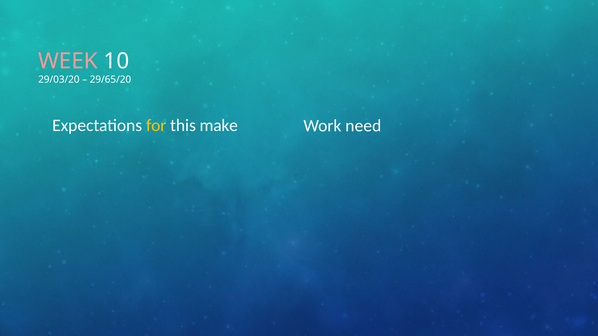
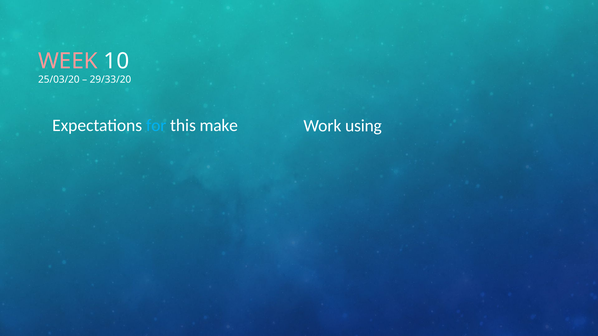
29/03/20: 29/03/20 -> 25/03/20 (59, 80)
29/65/20: 29/65/20 -> 29/33/20 (110, 80)
for colour: yellow -> light blue (156, 126)
need: need -> using (363, 126)
